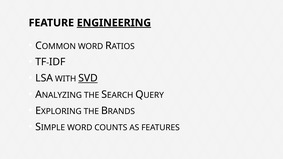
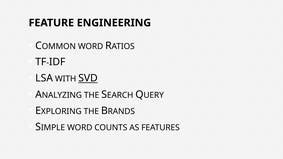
ENGINEERING underline: present -> none (114, 23)
